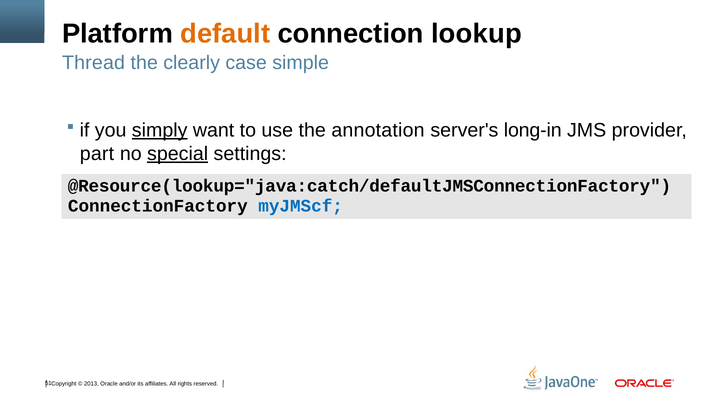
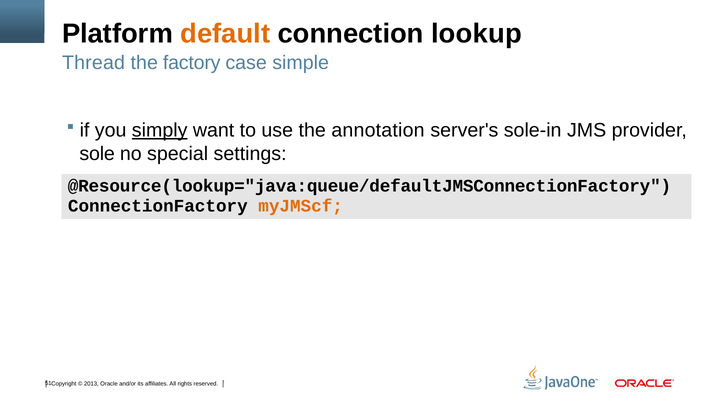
clearly: clearly -> factory (192, 63)
long-in: long-in -> sole-in (533, 130)
part: part -> sole (97, 154)
special underline: present -> none (178, 154)
@Resource(lookup="java:catch/defaultJMSConnectionFactory: @Resource(lookup="java:catch/defaultJMSConnectionFactory -> @Resource(lookup="java:queue/defaultJMSConnectionFactory (369, 186)
myJMScf colour: blue -> orange (301, 206)
